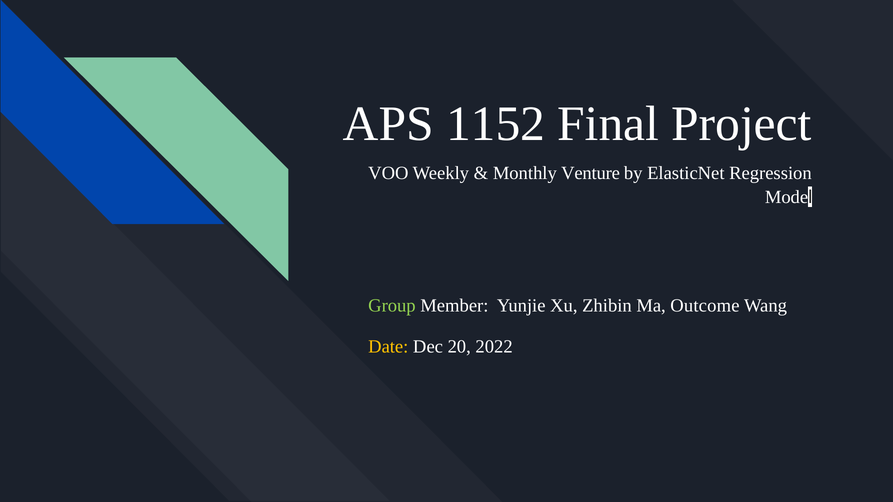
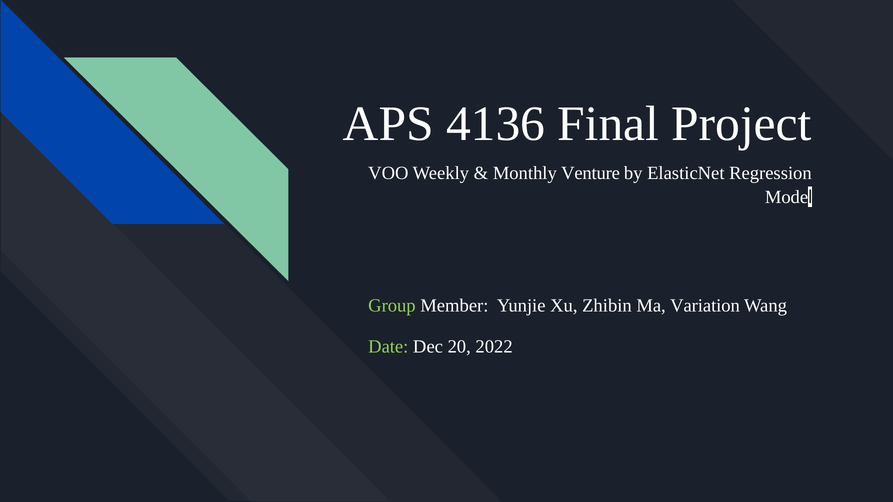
1152: 1152 -> 4136 (496, 124)
Outcome: Outcome -> Variation (705, 306)
Date colour: yellow -> light green (388, 347)
